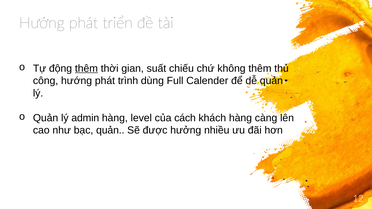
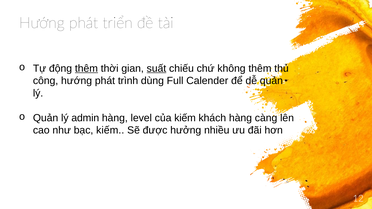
suất underline: none -> present (156, 68)
của cách: cách -> kiếm (185, 118)
bạc quản: quản -> kiếm (110, 130)
